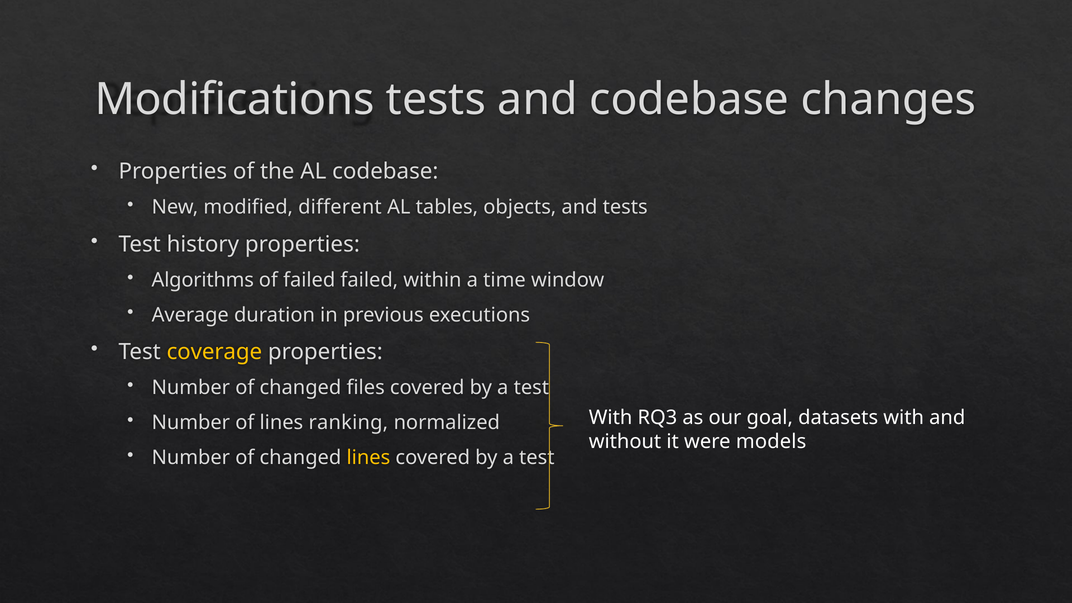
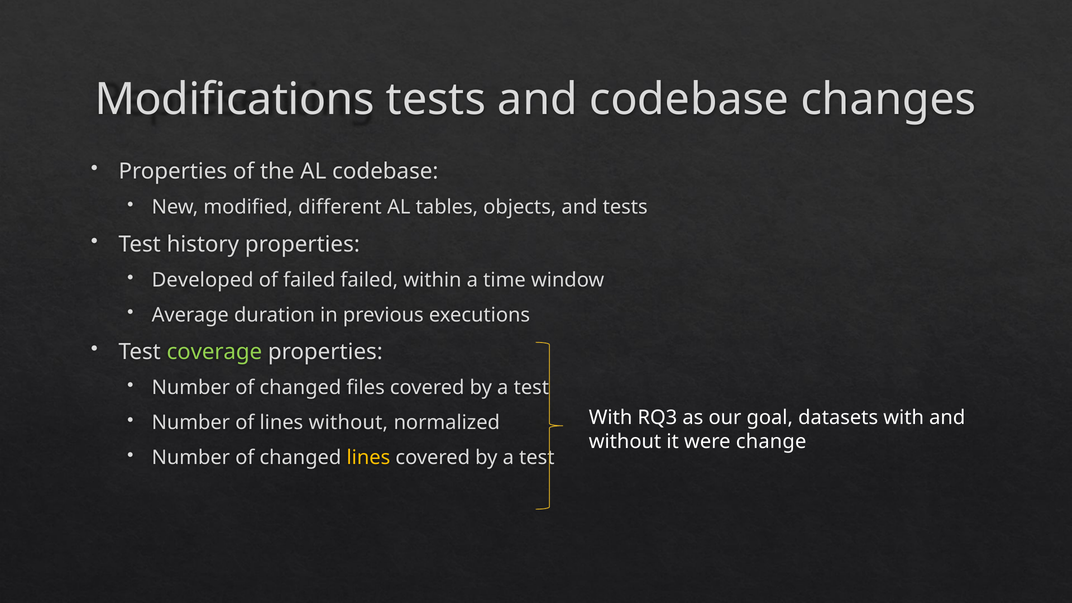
Algorithms: Algorithms -> Developed (203, 280)
coverage colour: yellow -> light green (214, 352)
lines ranking: ranking -> without (348, 423)
models: models -> change (771, 442)
